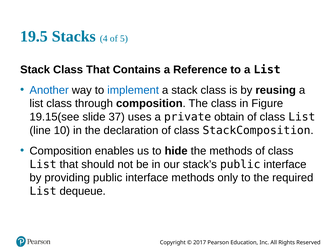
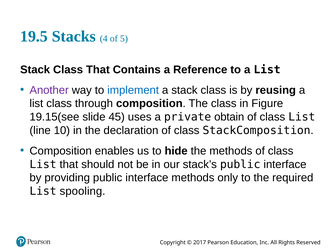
Another colour: blue -> purple (49, 90)
37: 37 -> 45 (117, 117)
dequeue: dequeue -> spooling (83, 191)
